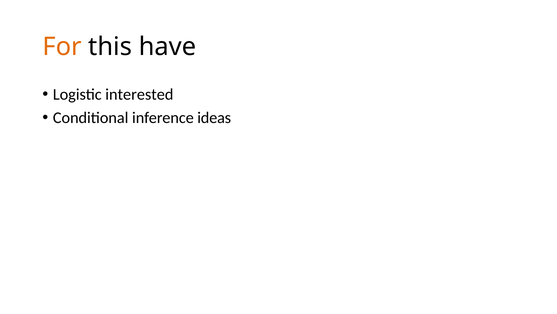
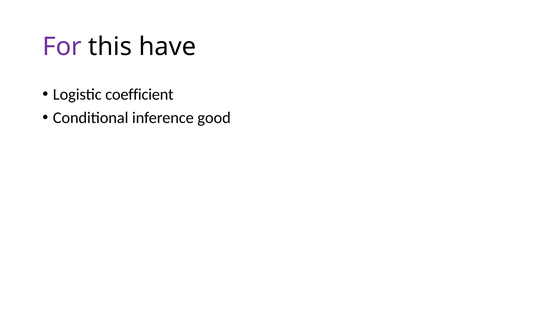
For colour: orange -> purple (62, 47)
interested: interested -> coefficient (139, 94)
ideas: ideas -> good (214, 118)
